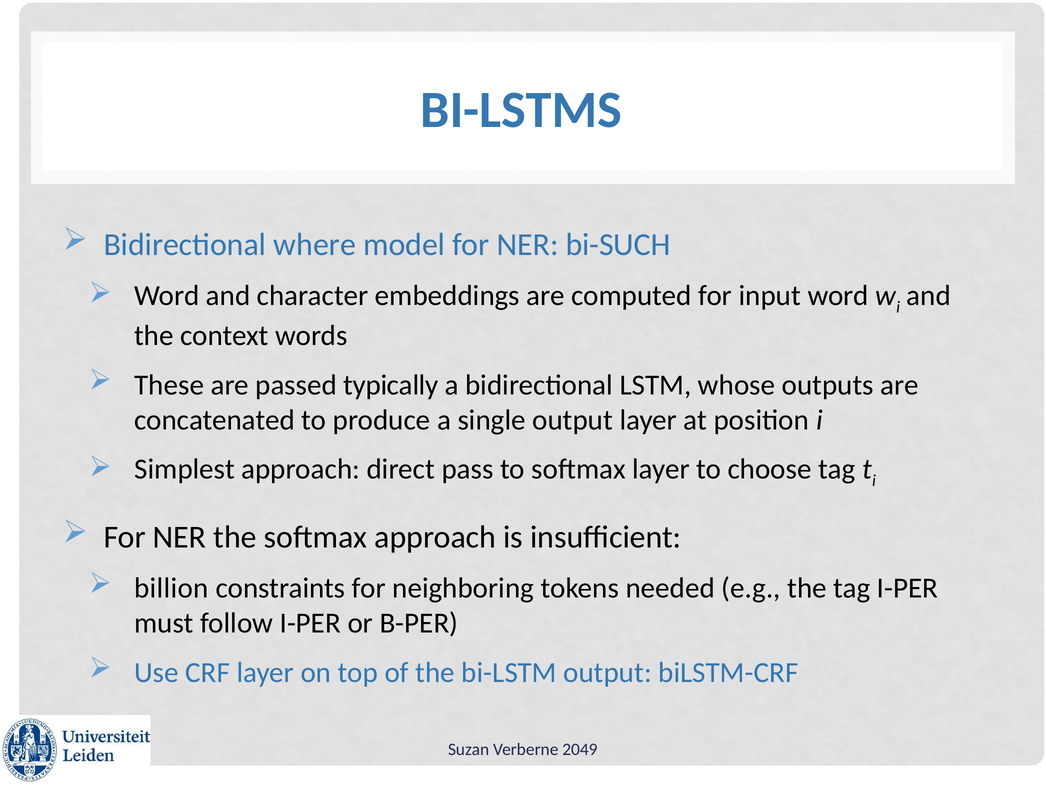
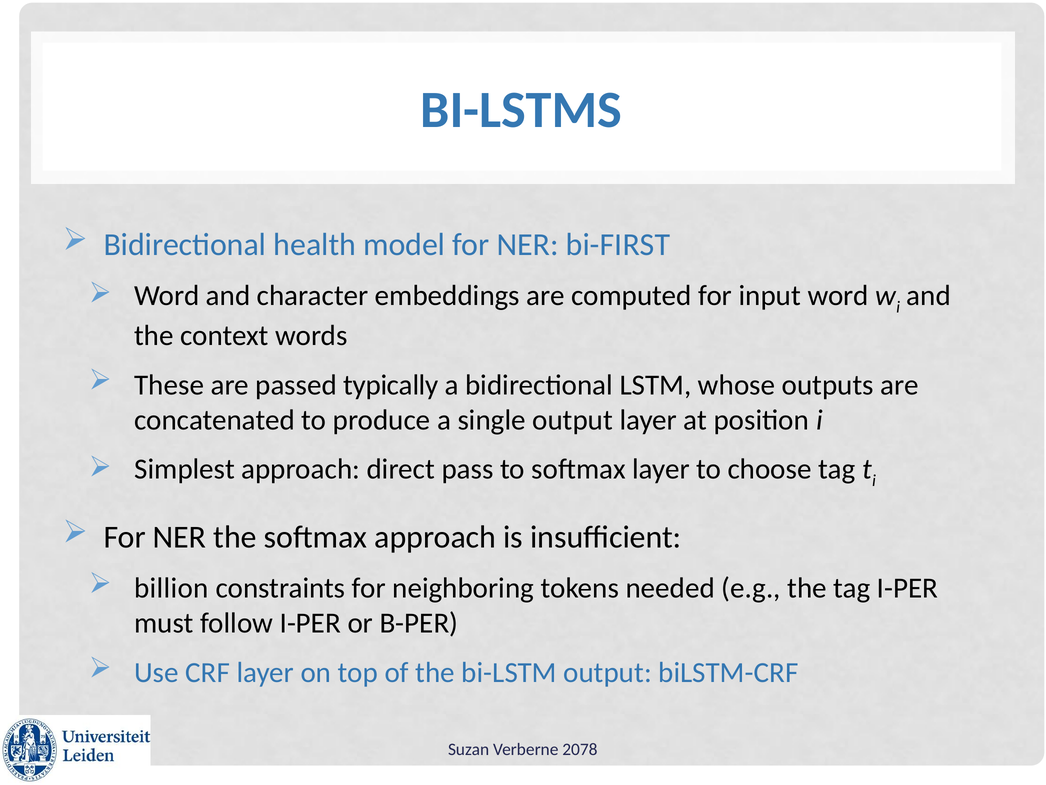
where: where -> health (315, 245)
bi-SUCH: bi-SUCH -> bi-FIRST (618, 245)
2049: 2049 -> 2078 (580, 749)
